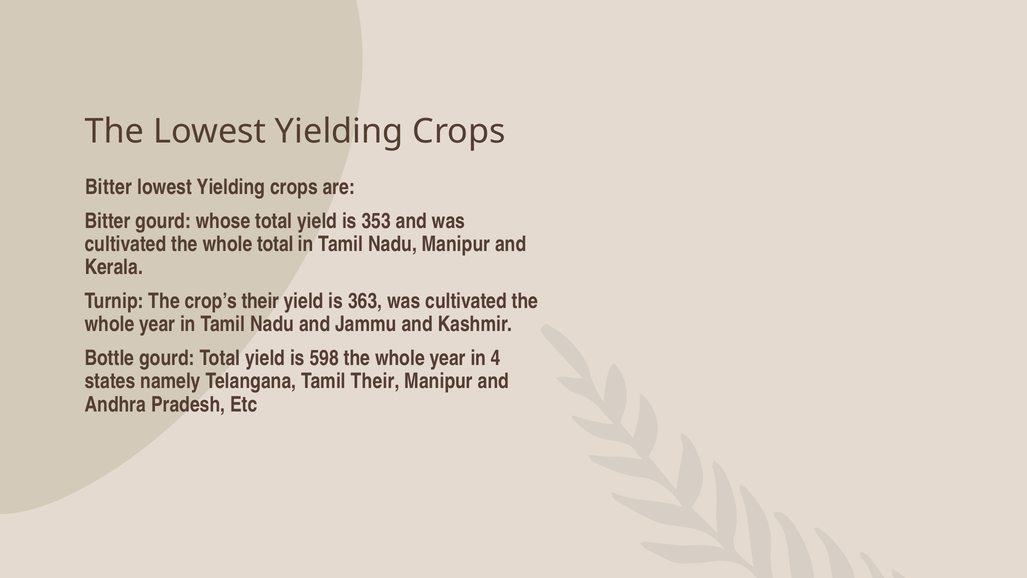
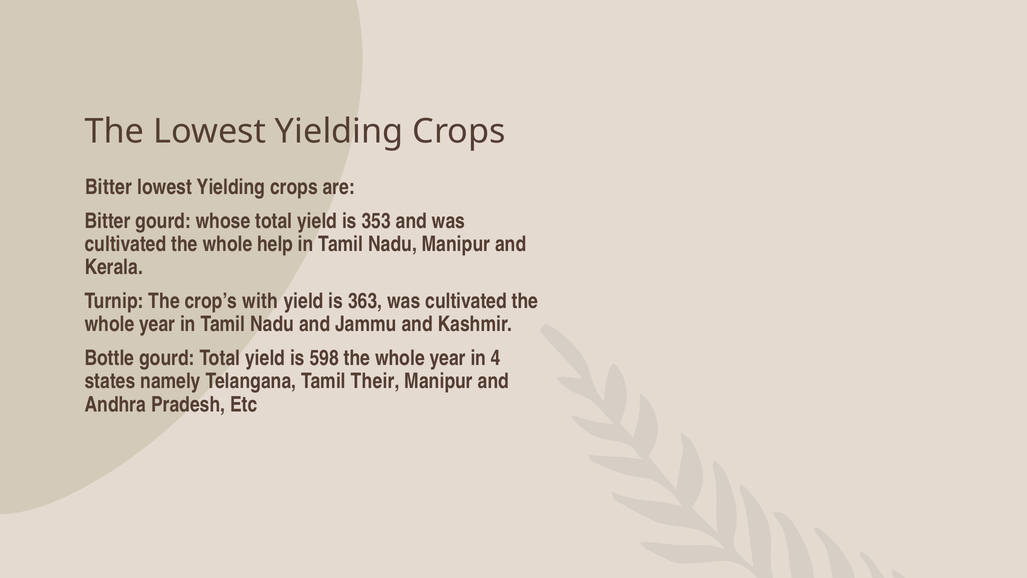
whole total: total -> help (275, 244)
crop’s their: their -> with (260, 301)
